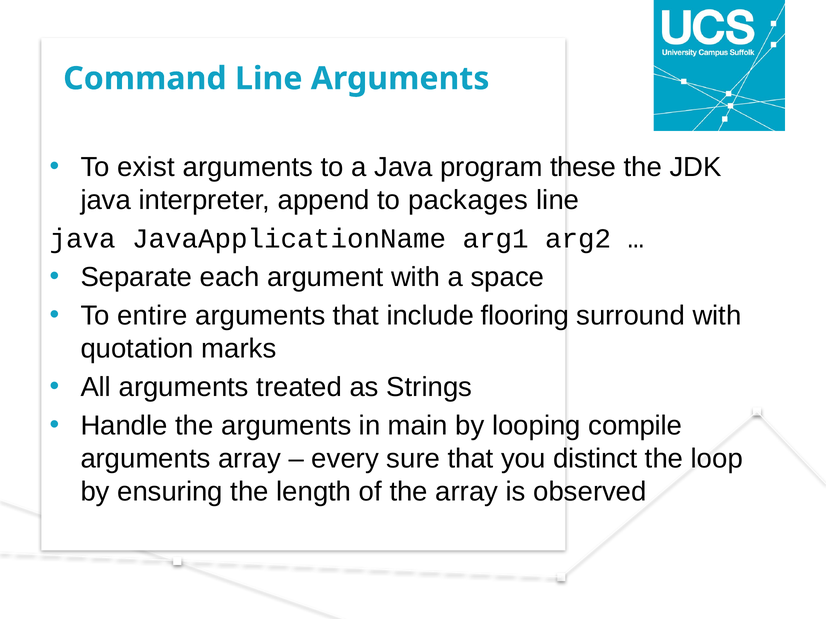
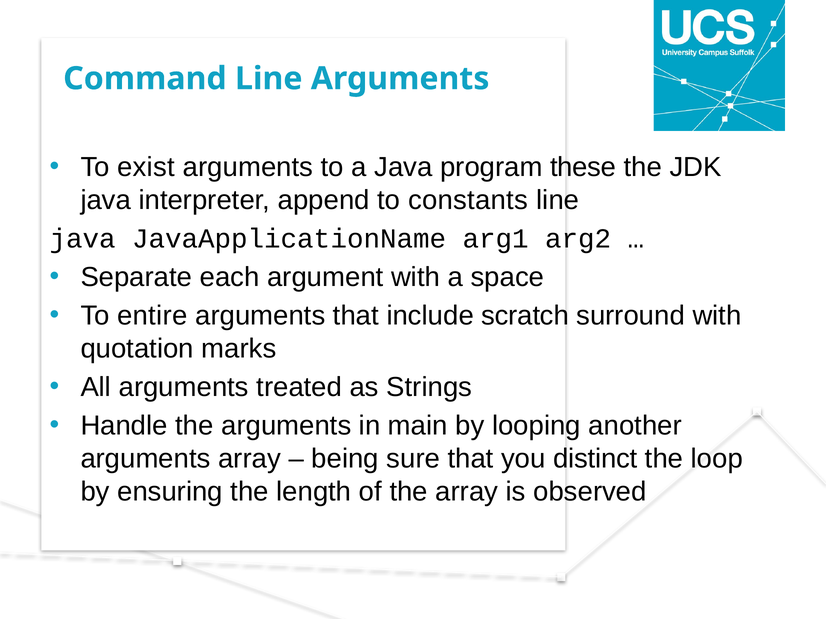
packages: packages -> constants (468, 200)
flooring: flooring -> scratch (525, 316)
compile: compile -> another (635, 426)
every: every -> being (345, 459)
